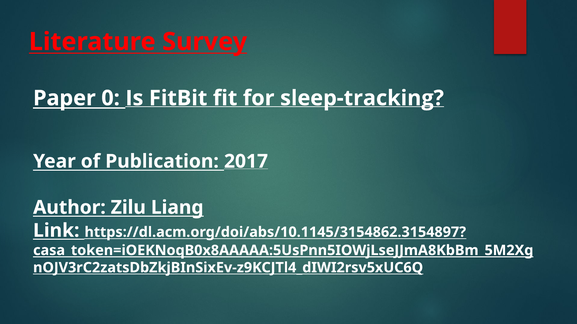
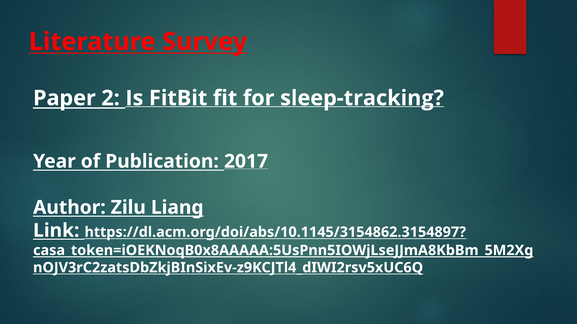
0: 0 -> 2 (111, 98)
